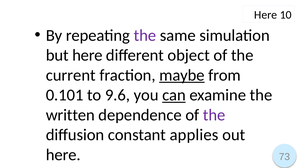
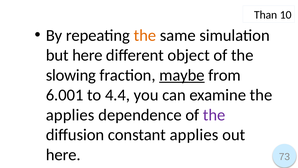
Here: Here -> Than (266, 15)
the colour: purple -> orange (145, 35)
current: current -> slowing (71, 75)
0.101: 0.101 -> 6.001 (65, 95)
9.6: 9.6 -> 4.4 (118, 95)
can underline: present -> none (174, 95)
written: written -> applies (70, 115)
